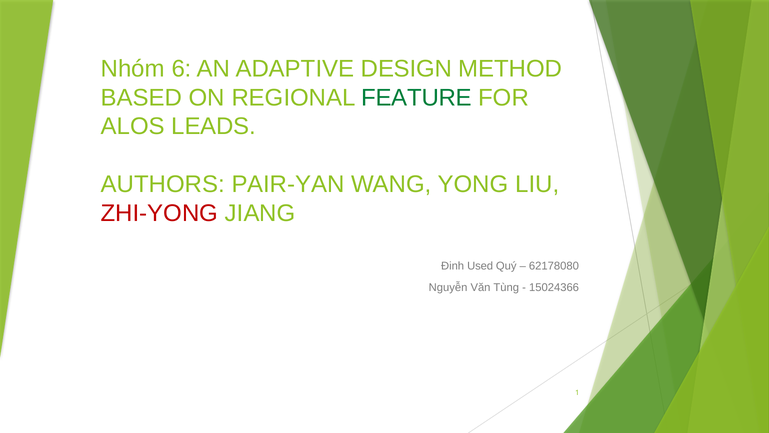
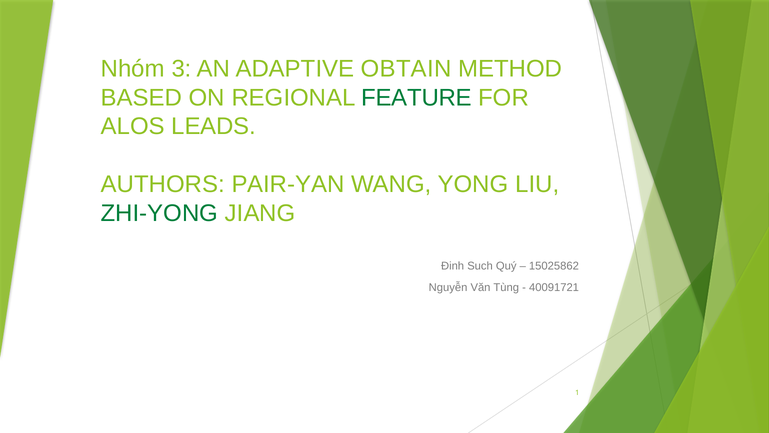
6: 6 -> 3 (182, 69)
DESIGN: DESIGN -> OBTAIN (406, 69)
ZHI-YONG colour: red -> green (159, 213)
Used: Used -> Such (480, 266)
62178080: 62178080 -> 15025862 (554, 266)
15024366: 15024366 -> 40091721 (554, 287)
